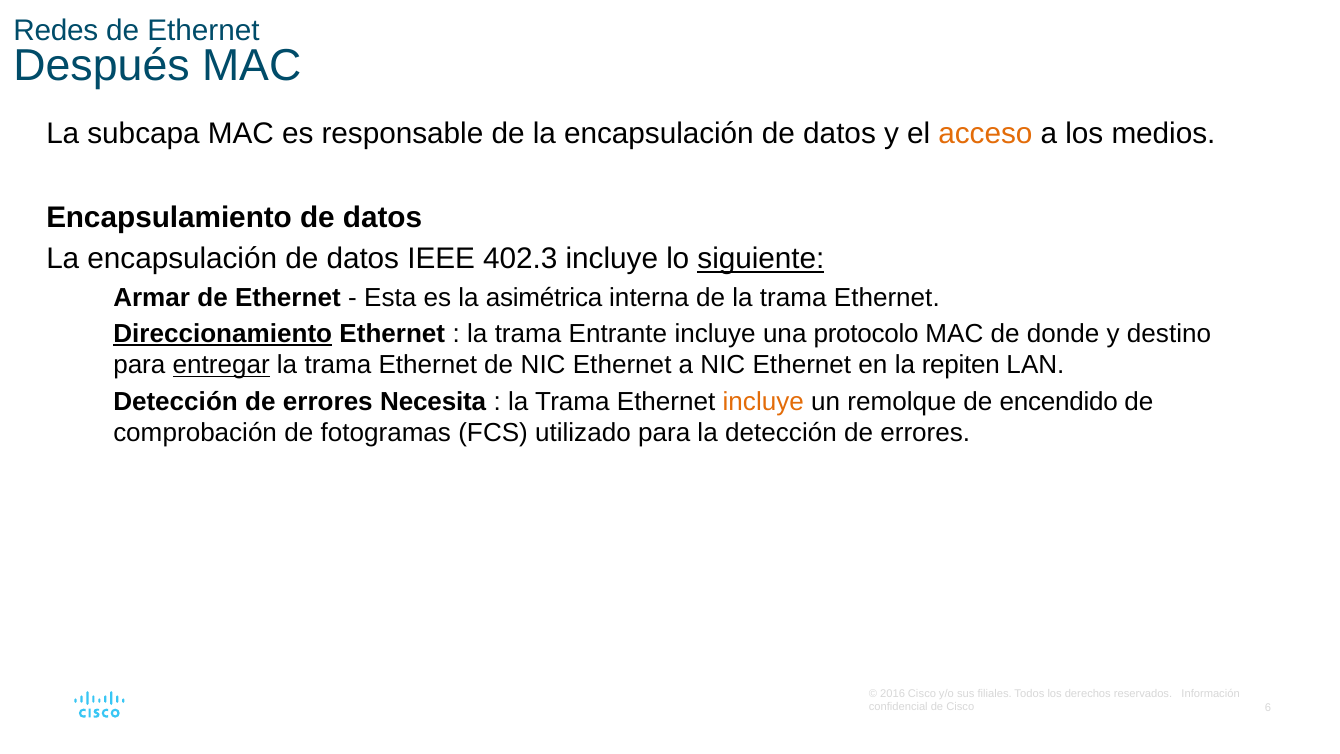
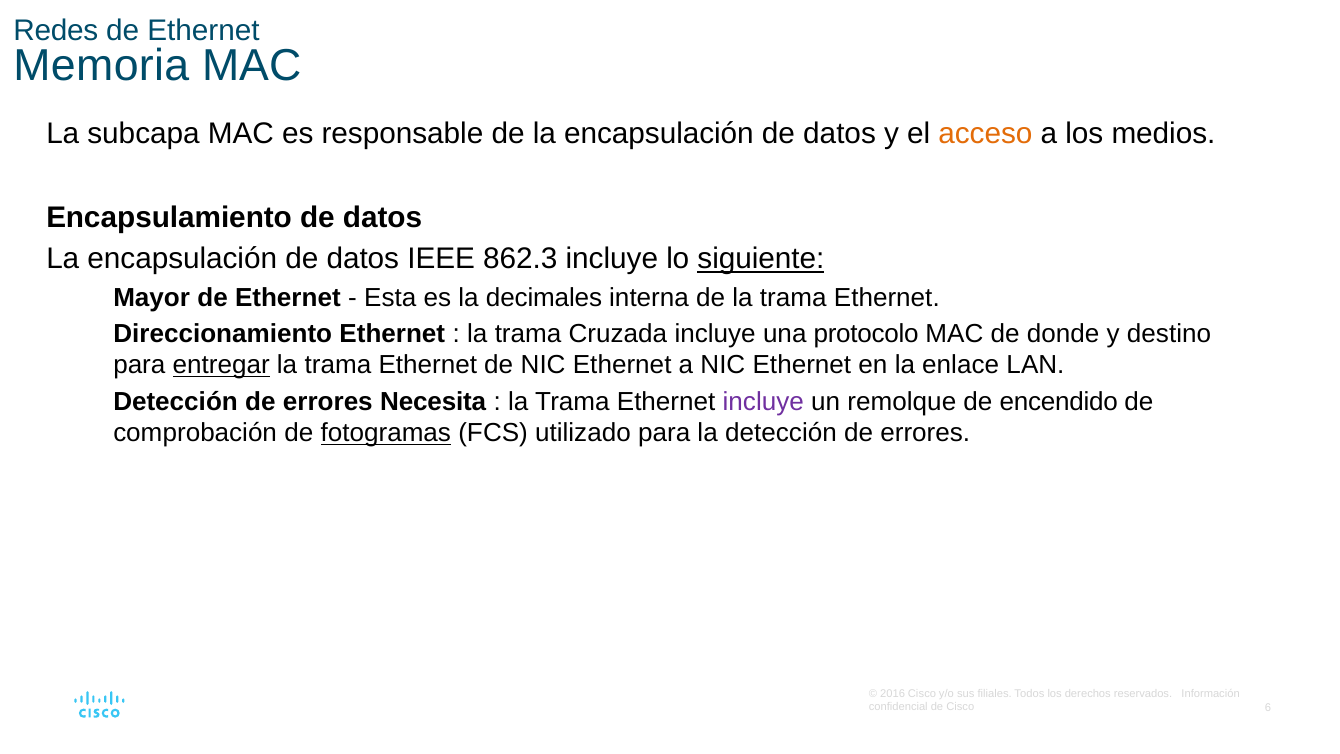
Después: Después -> Memoria (101, 66)
402.3: 402.3 -> 862.3 (520, 259)
Armar: Armar -> Mayor (152, 297)
asimétrica: asimétrica -> decimales (544, 297)
Direccionamiento underline: present -> none (223, 334)
Entrante: Entrante -> Cruzada (618, 334)
repiten: repiten -> enlace (961, 365)
incluye colour: orange -> purple (763, 402)
fotogramas underline: none -> present (386, 433)
